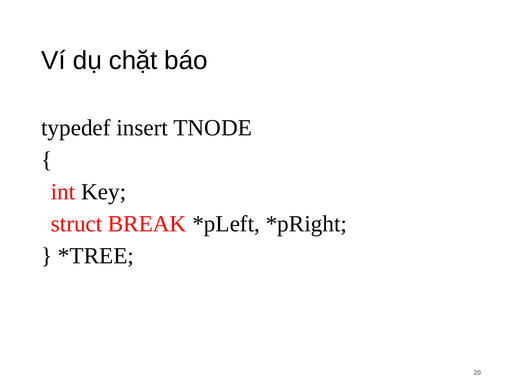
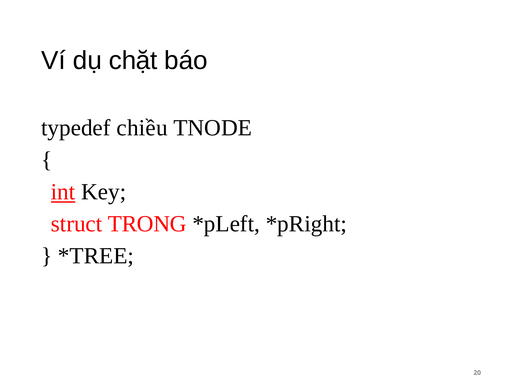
insert: insert -> chiều (142, 128)
int underline: none -> present (63, 192)
BREAK: BREAK -> TRONG (147, 224)
